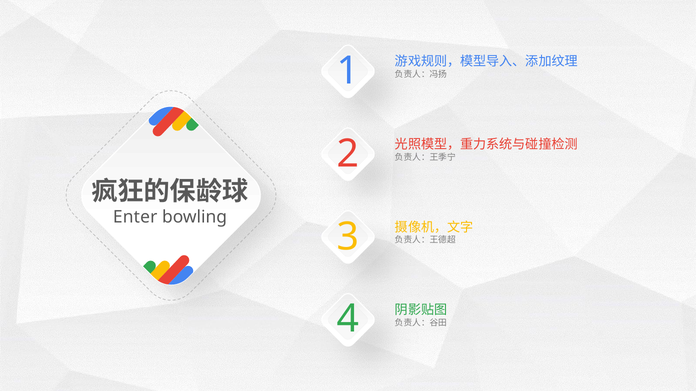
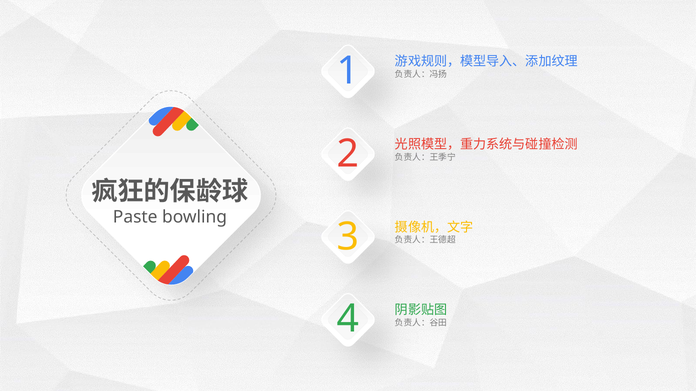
Enter: Enter -> Paste (135, 217)
